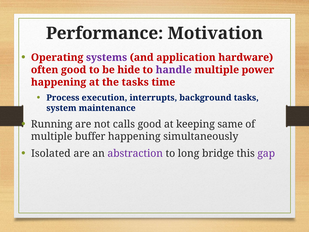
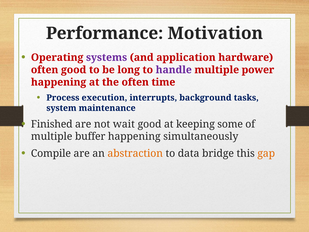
hide: hide -> long (129, 70)
the tasks: tasks -> often (135, 82)
Running: Running -> Finished (52, 124)
calls: calls -> wait (124, 124)
same: same -> some (230, 124)
Isolated: Isolated -> Compile (51, 153)
abstraction colour: purple -> orange (135, 153)
long: long -> data (189, 153)
gap colour: purple -> orange (266, 153)
